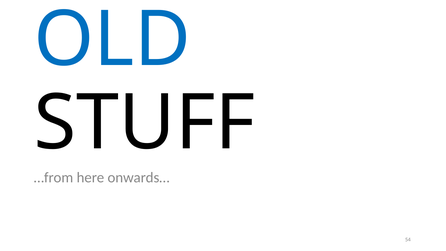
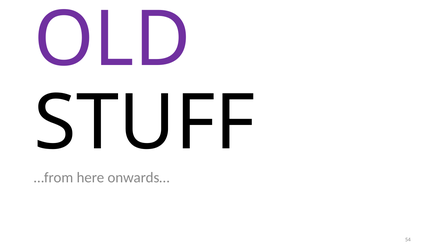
OLD colour: blue -> purple (112, 40)
